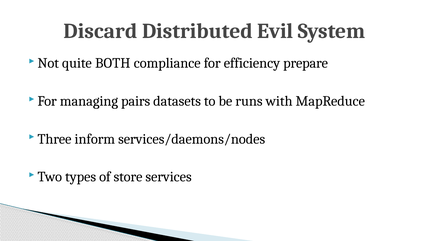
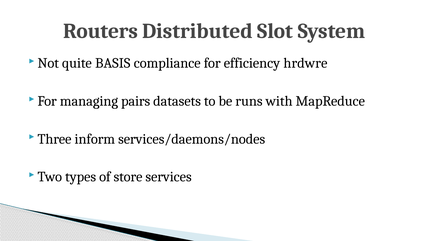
Discard: Discard -> Routers (101, 31)
Evil: Evil -> Slot (275, 31)
BOTH: BOTH -> BASIS (113, 63)
prepare: prepare -> hrdwre (305, 63)
